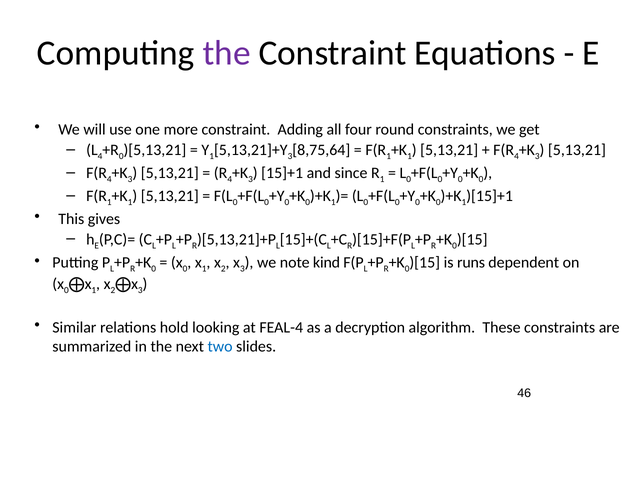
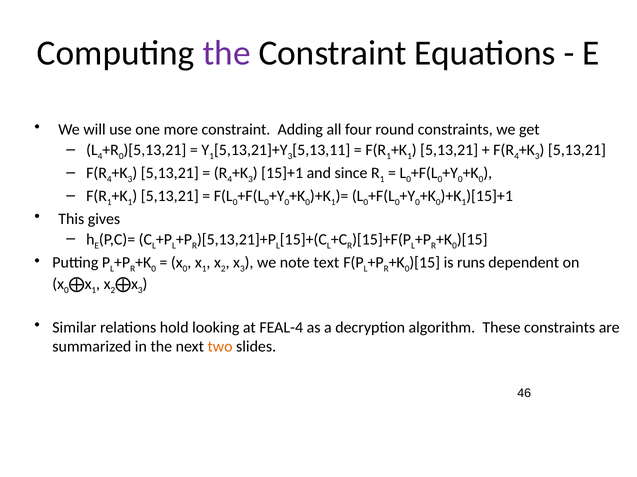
8,75,64: 8,75,64 -> 5,13,11 (321, 150)
kind: kind -> text (326, 263)
two colour: blue -> orange (220, 347)
